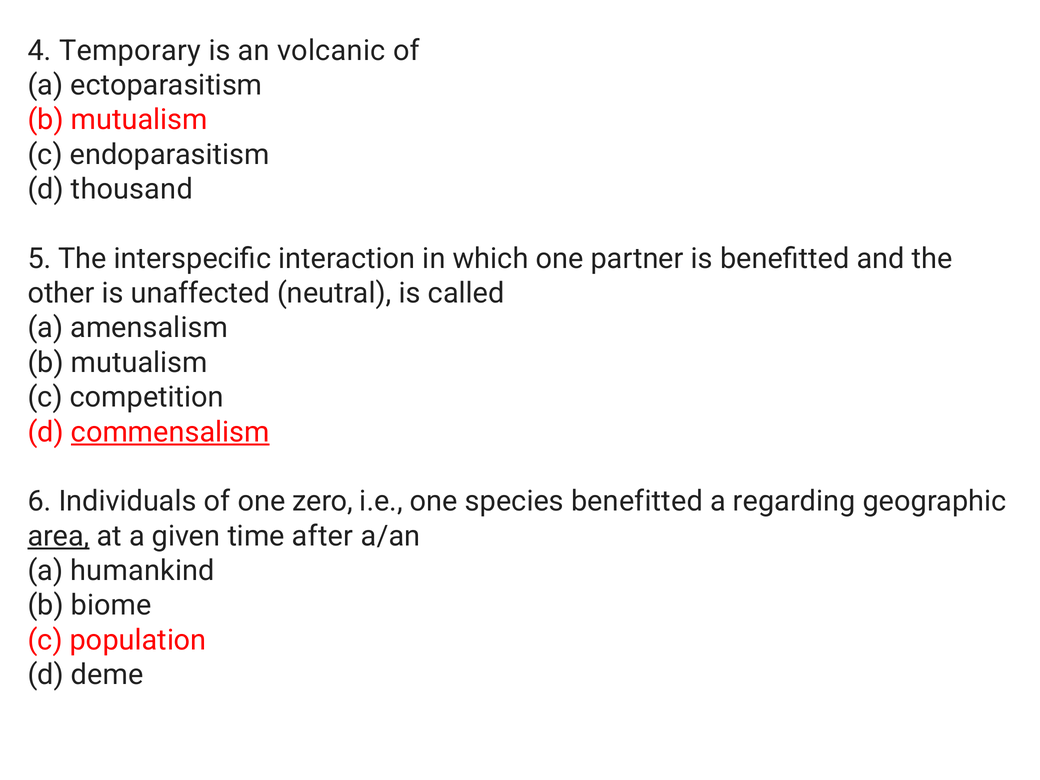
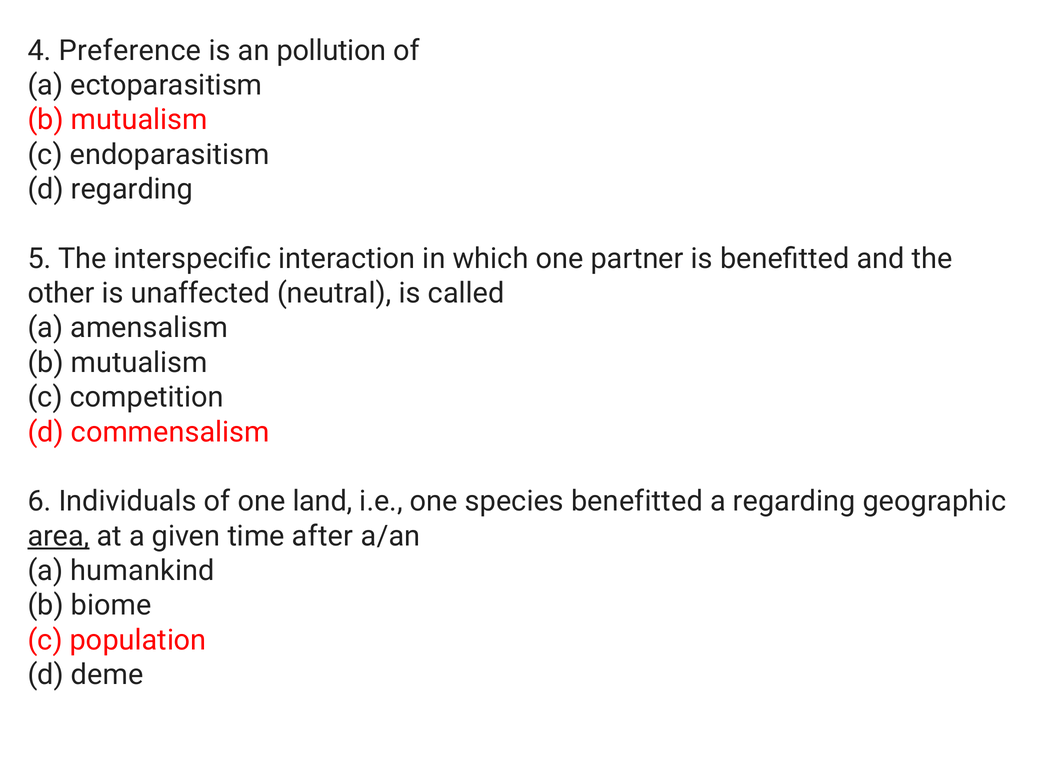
Temporary: Temporary -> Preference (130, 50)
volcanic: volcanic -> pollution (332, 50)
d thousand: thousand -> regarding (132, 189)
commensalism underline: present -> none (170, 432)
zero: zero -> land (323, 501)
